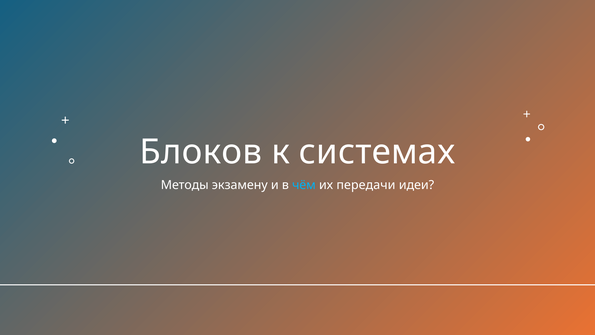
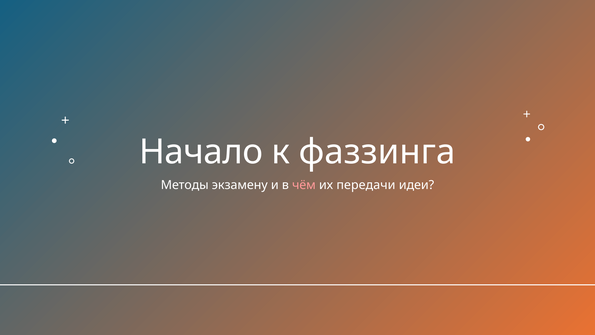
Блоков: Блоков -> Начало (201, 152)
системах: системах -> фаззинга (377, 152)
чём colour: light blue -> pink (304, 185)
